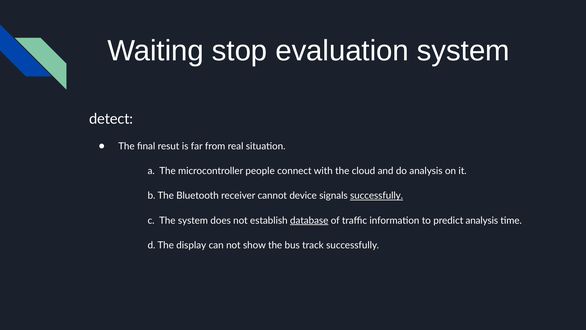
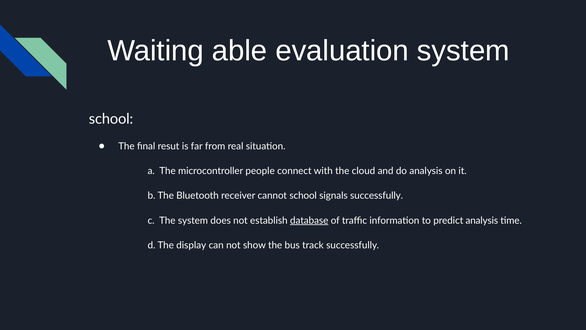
stop: stop -> able (240, 51)
detect: detect -> school (111, 119)
cannot device: device -> school (303, 196)
successfully underline: present -> none (377, 196)
